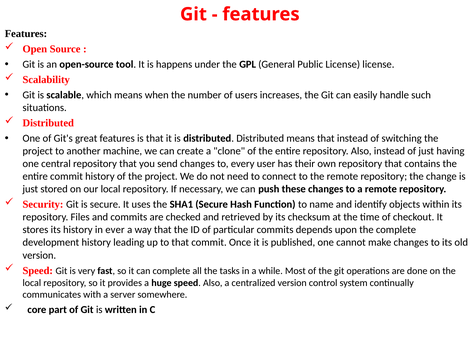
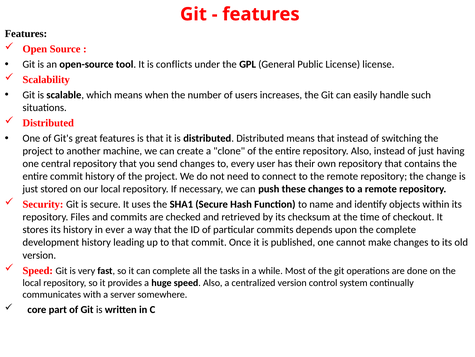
happens: happens -> conflicts (174, 64)
